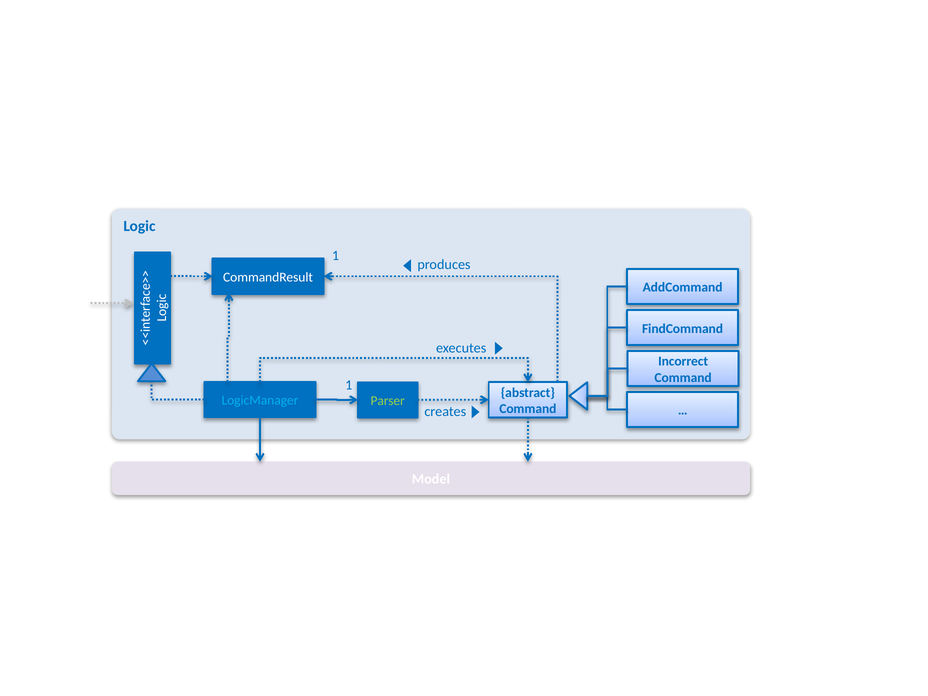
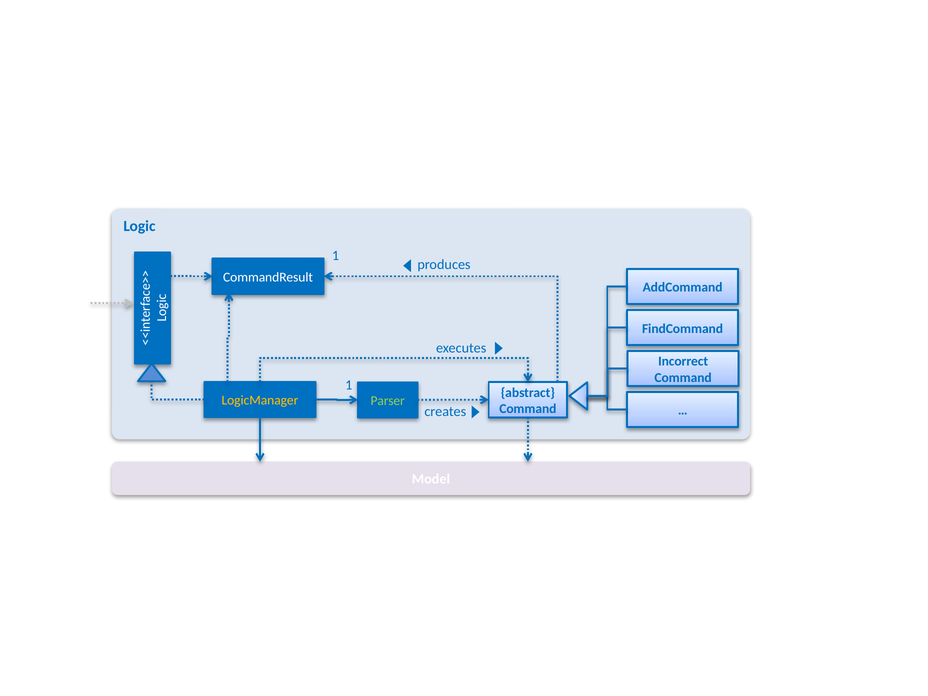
LogicManager colour: light blue -> yellow (260, 400)
